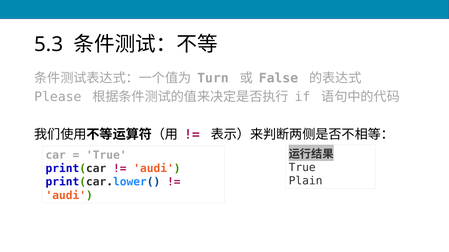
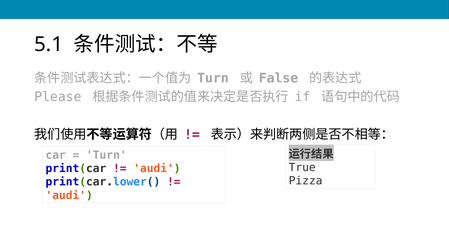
5.3: 5.3 -> 5.1 (49, 45)
True: True -> Turn (106, 155)
Plain: Plain -> Pizza (306, 181)
